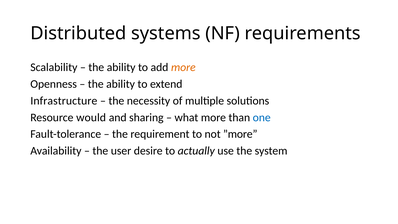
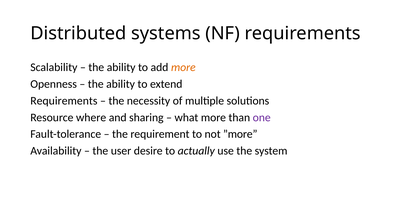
Infrastructure: Infrastructure -> Requirements (64, 101)
would: would -> where (91, 117)
one colour: blue -> purple (262, 117)
